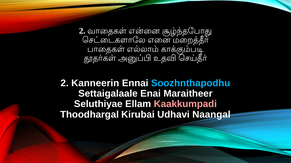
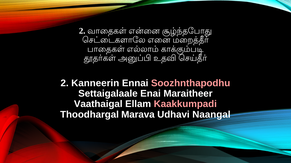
Soozhnthapodhu colour: light blue -> pink (191, 83)
Seluthiyae: Seluthiyae -> Vaathaigal (98, 104)
Kirubai: Kirubai -> Marava (138, 115)
